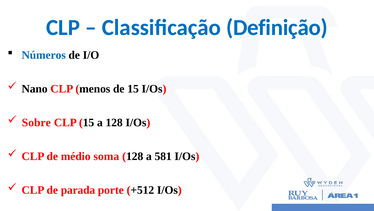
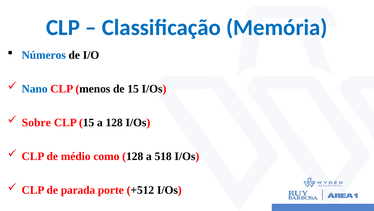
Definição: Definição -> Memória (277, 28)
Nano colour: black -> blue (35, 89)
soma: soma -> como (106, 156)
581: 581 -> 518 (163, 156)
